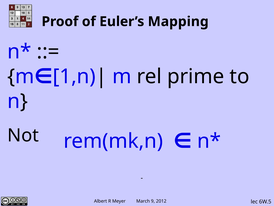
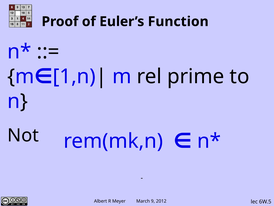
Mapping: Mapping -> Function (178, 21)
